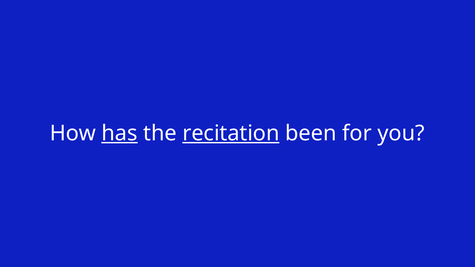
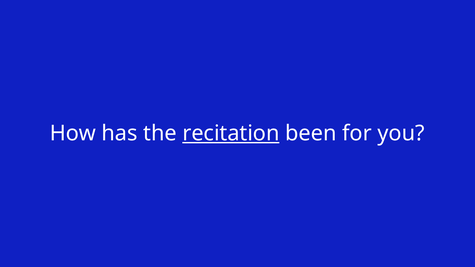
has underline: present -> none (120, 133)
